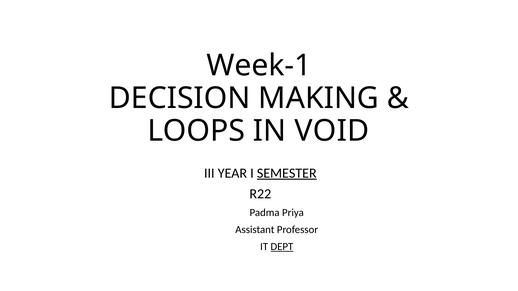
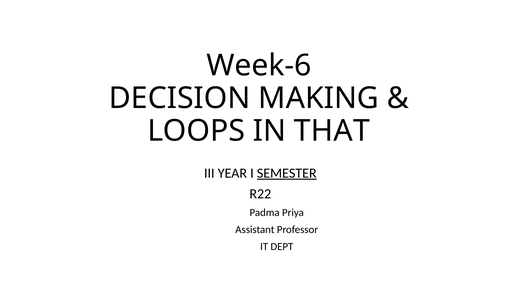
Week-1: Week-1 -> Week-6 (259, 66)
VOID: VOID -> THAT (332, 131)
DEPT underline: present -> none (282, 247)
